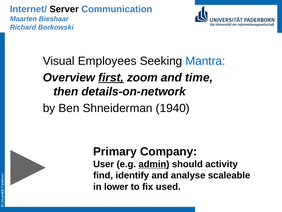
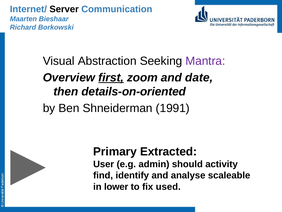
Employees: Employees -> Abstraction (107, 61)
Mantra colour: blue -> purple (205, 61)
time: time -> date (199, 77)
details-on-network: details-on-network -> details-on-oriented (134, 91)
1940: 1940 -> 1991 (173, 108)
Company: Company -> Extracted (169, 151)
admin underline: present -> none (154, 164)
